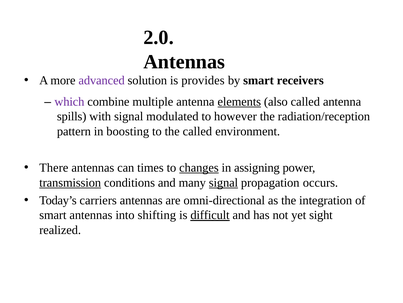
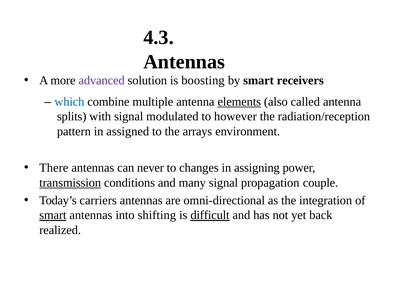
2.0: 2.0 -> 4.3 (159, 38)
provides: provides -> boosting (203, 80)
which colour: purple -> blue (69, 101)
spills: spills -> splits (72, 116)
boosting: boosting -> assigned (128, 131)
the called: called -> arrays (197, 131)
times: times -> never (150, 167)
changes underline: present -> none (199, 167)
signal underline: present -> none (223, 182)
occurs: occurs -> couple (321, 182)
smart underline: none -> present (53, 215)
sight: sight -> back (321, 215)
